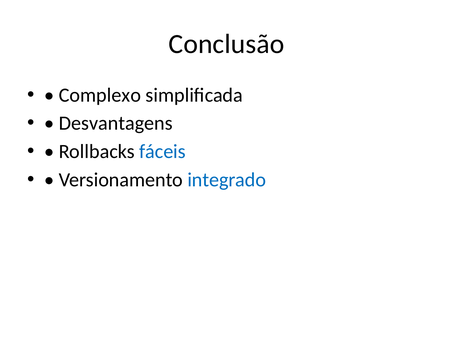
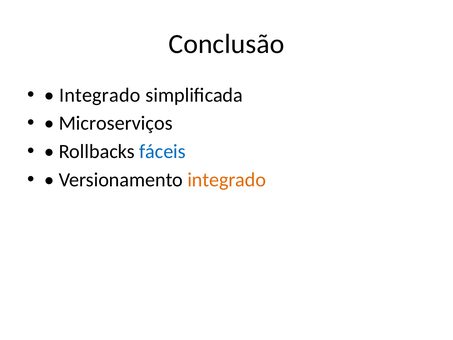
Complexo: Complexo -> Integrado (100, 95)
Desvantagens: Desvantagens -> Microserviços (116, 123)
integrado colour: blue -> orange (227, 180)
